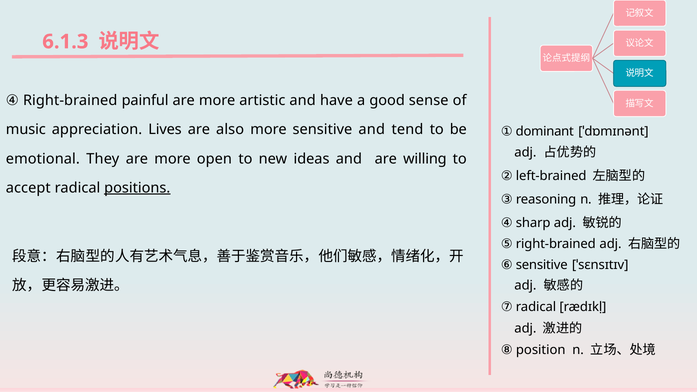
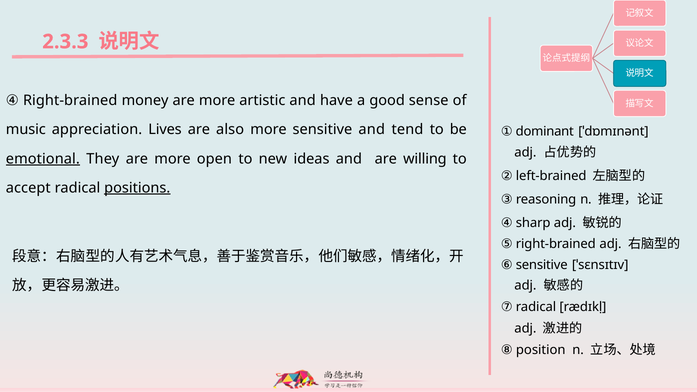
6.1.3: 6.1.3 -> 2.3.3 (65, 42)
painful: painful -> money (145, 101)
emotional underline: none -> present (43, 159)
